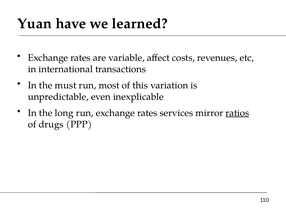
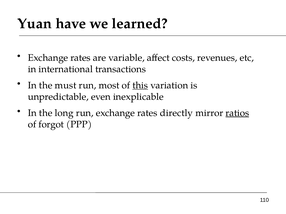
this underline: none -> present (140, 86)
services: services -> directly (176, 113)
drugs: drugs -> forgot (51, 125)
